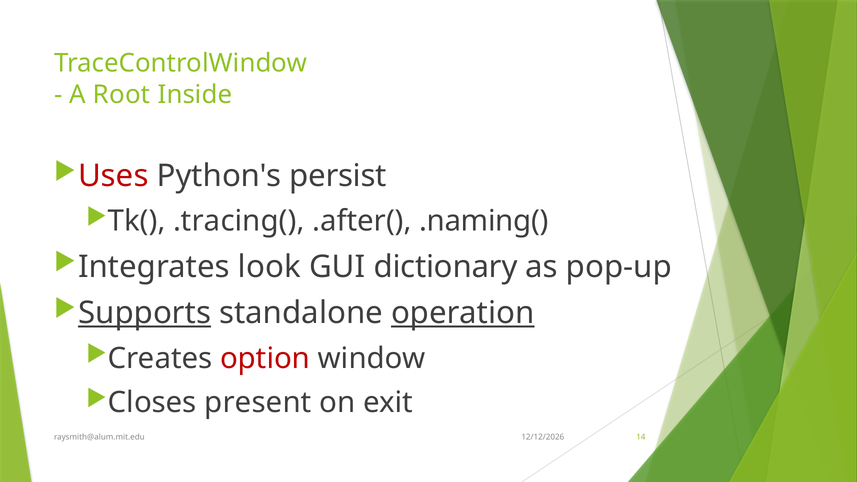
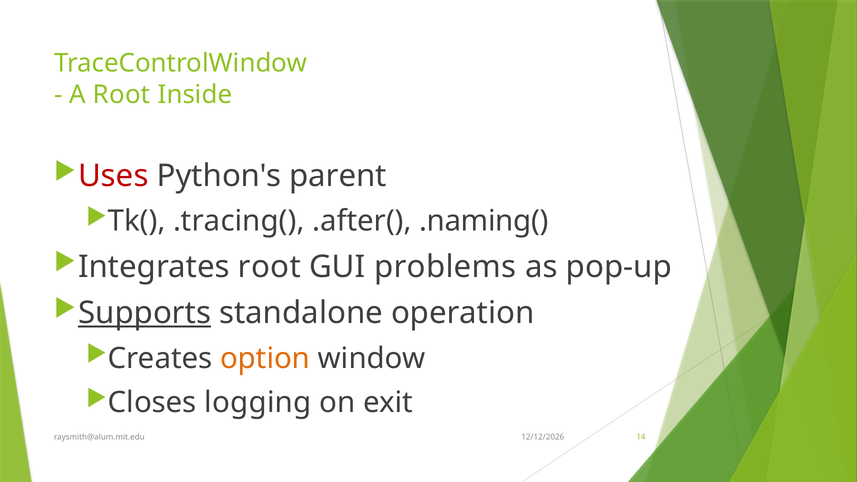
persist: persist -> parent (338, 176)
Integrates look: look -> root (269, 267)
dictionary: dictionary -> problems (445, 267)
operation underline: present -> none (463, 313)
option colour: red -> orange (265, 358)
present: present -> logging (258, 403)
